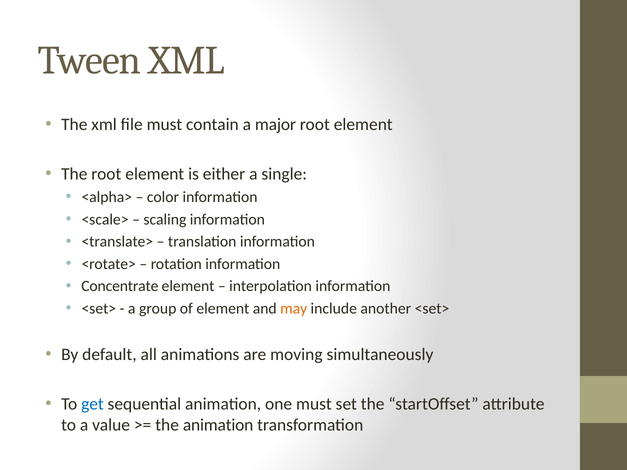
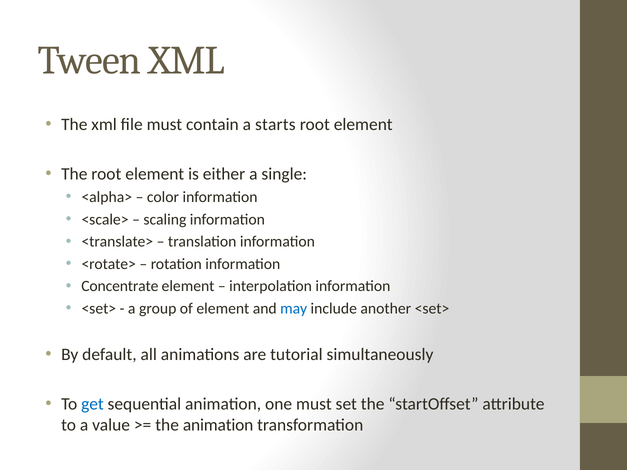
major: major -> starts (275, 125)
may colour: orange -> blue (294, 309)
moving: moving -> tutorial (296, 355)
